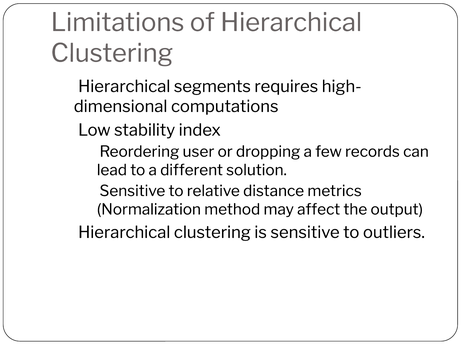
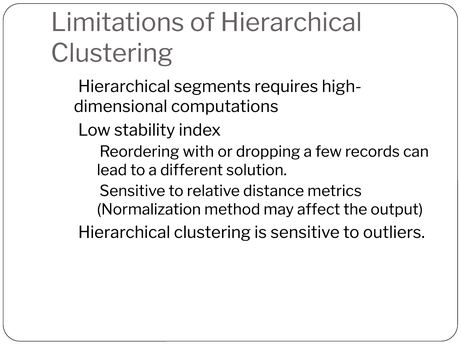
user: user -> with (198, 152)
